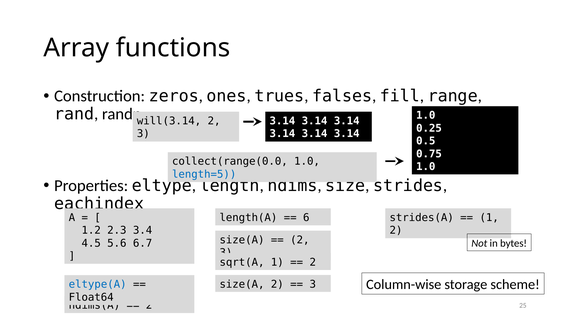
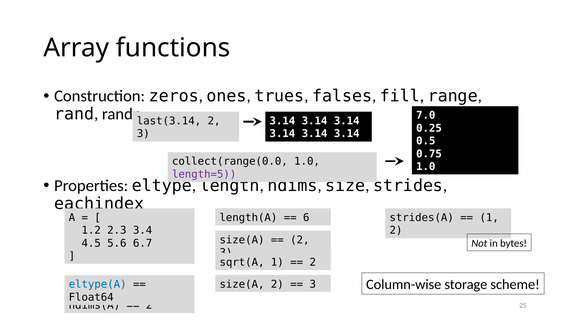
1.0: 1.0 -> 7.0 (426, 116)
will(3.14: will(3.14 -> last(3.14 (169, 121)
length=5 colour: blue -> purple (204, 175)
